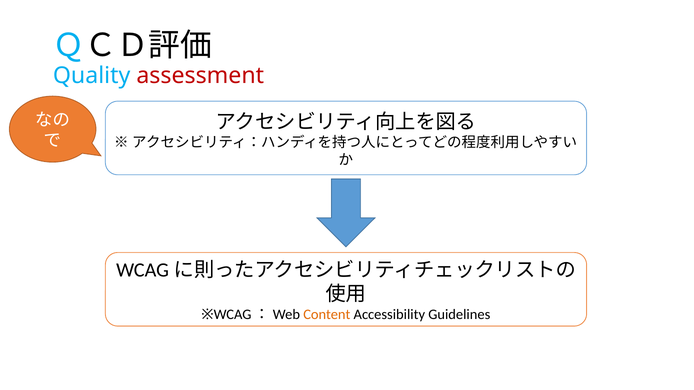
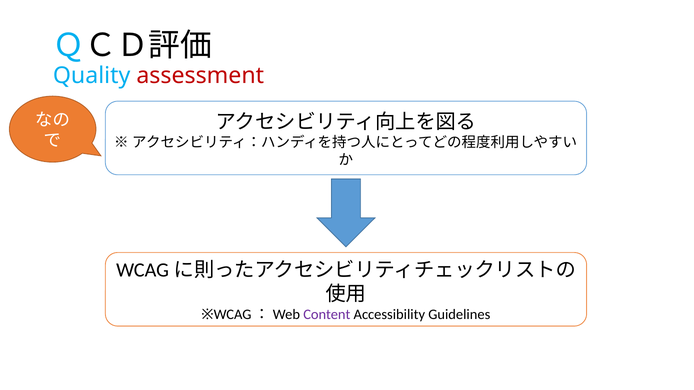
Content colour: orange -> purple (327, 315)
